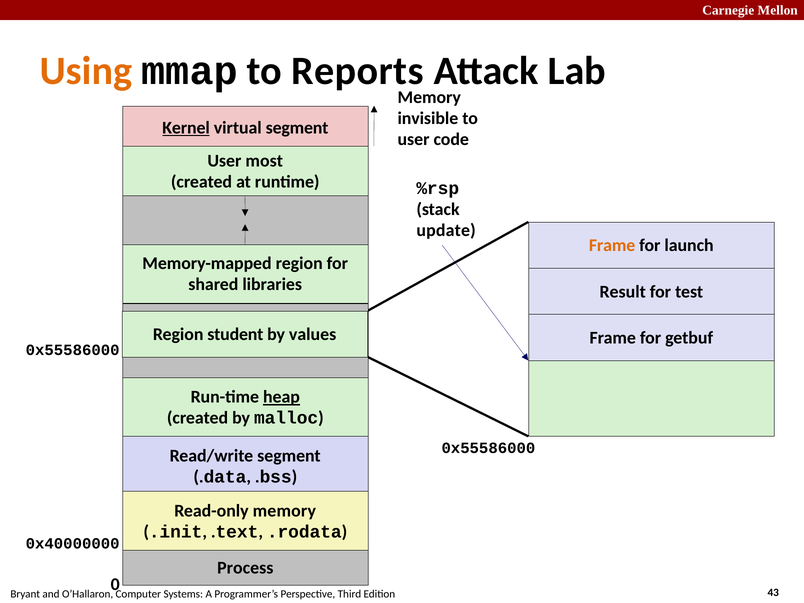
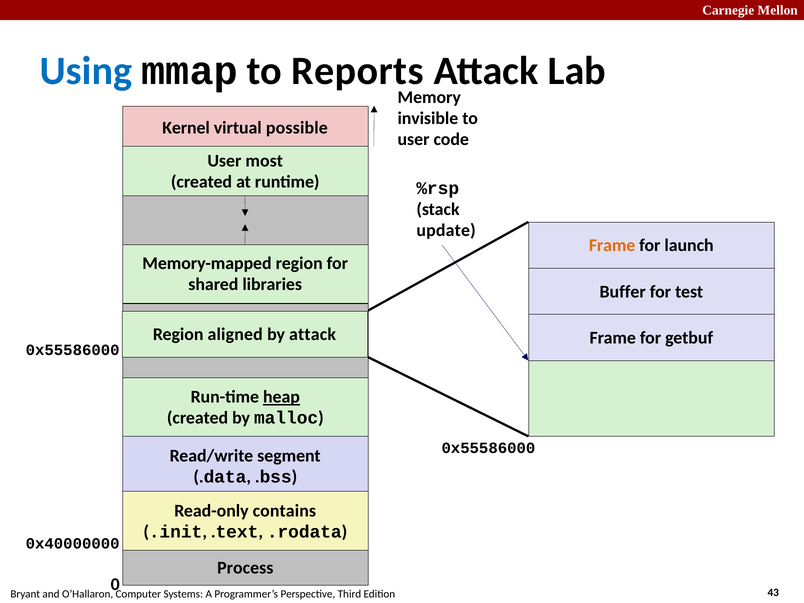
Using colour: orange -> blue (86, 71)
Kernel underline: present -> none (186, 128)
virtual segment: segment -> possible (297, 128)
Result: Result -> Buffer (623, 292)
student: student -> aligned (235, 334)
by values: values -> attack (313, 334)
Read-only memory: memory -> contains (284, 511)
